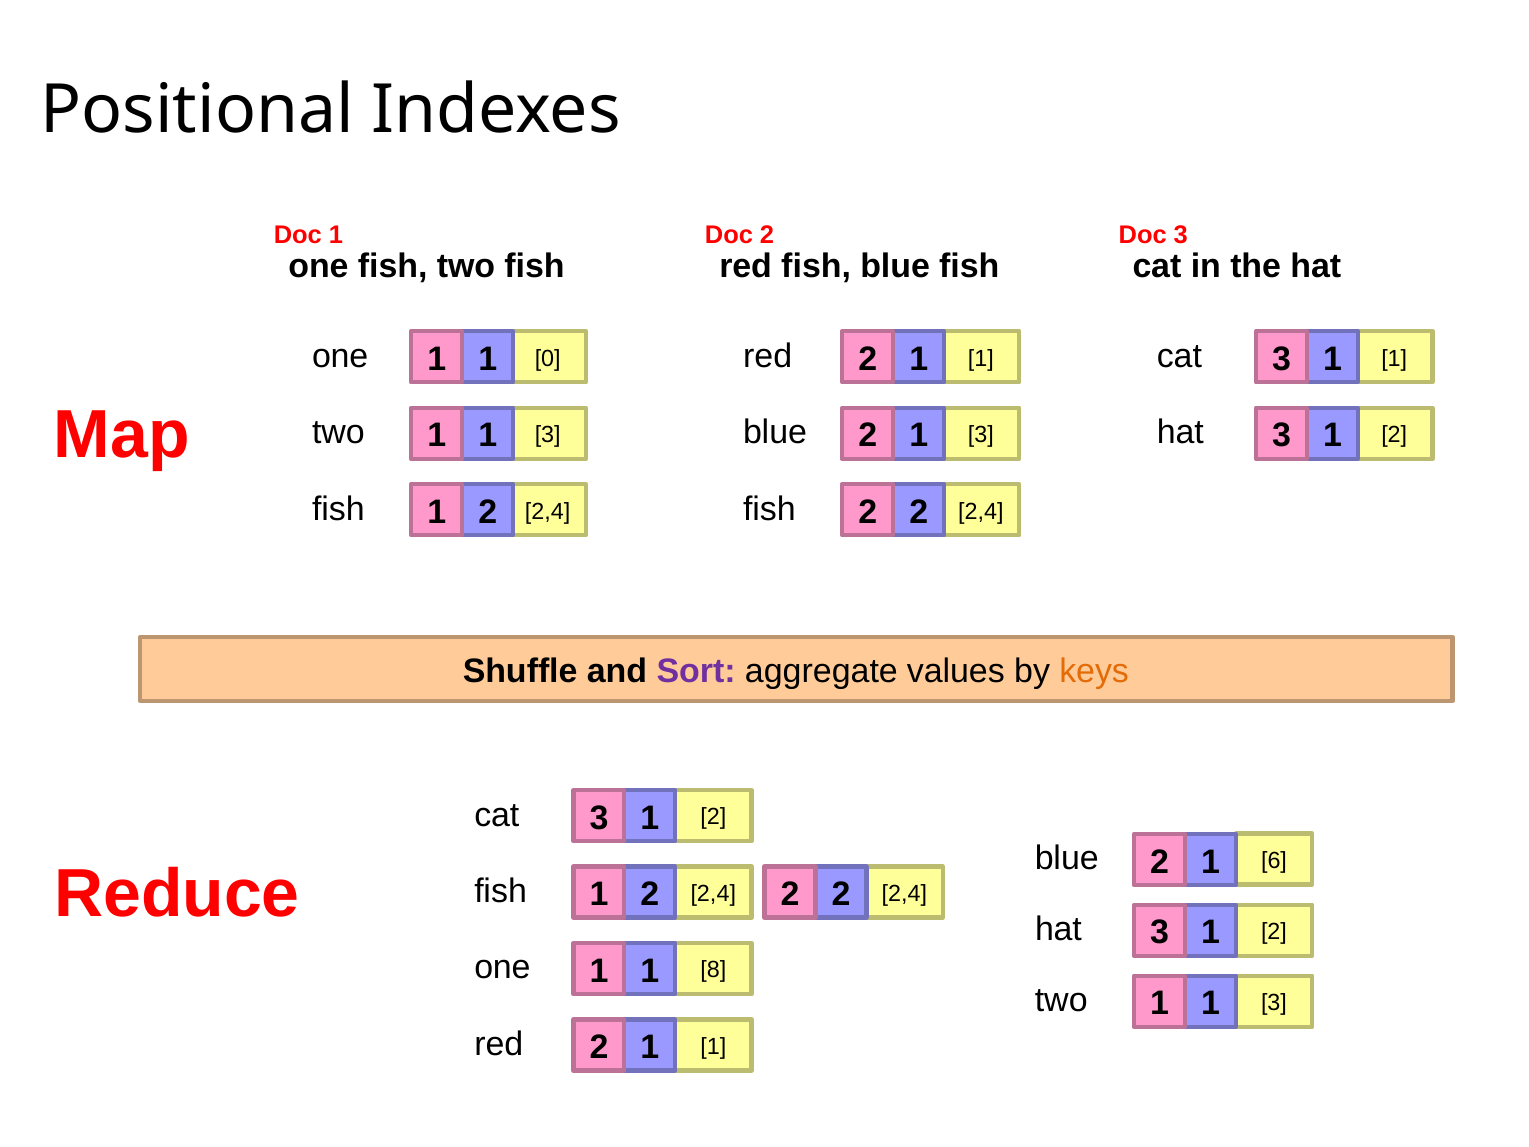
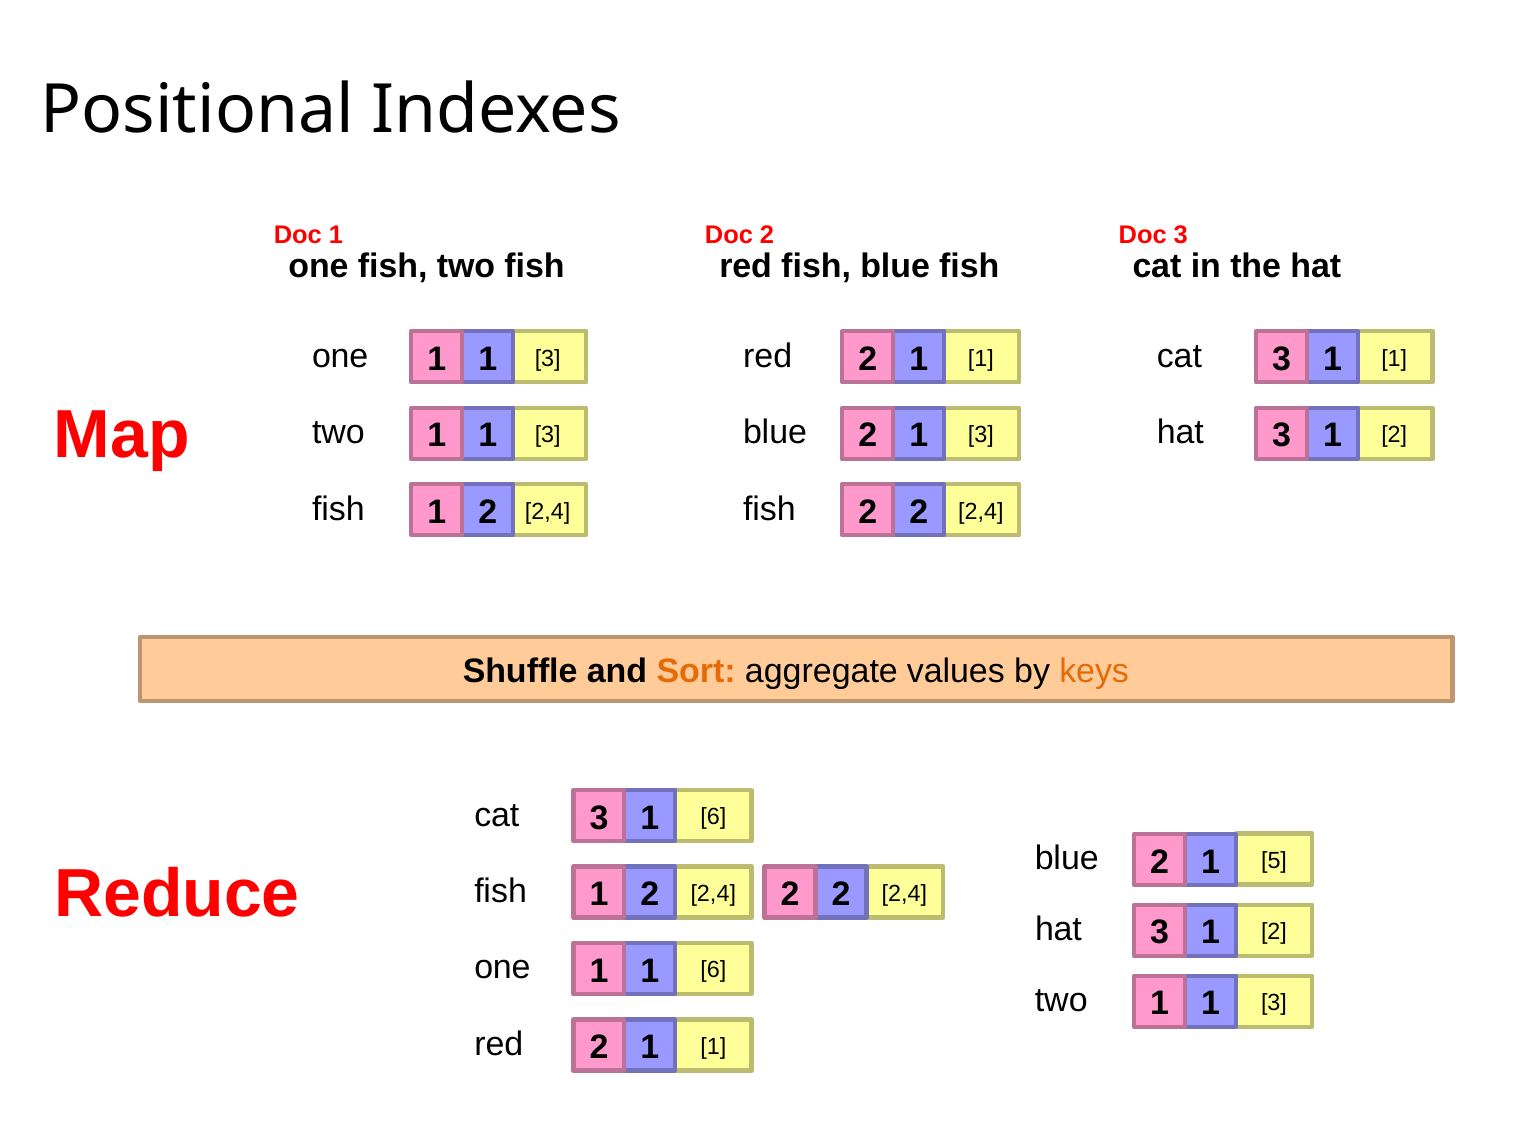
0: 0 -> 3 (548, 358)
Sort colour: purple -> orange (696, 671)
2: 2 -> 6 (713, 817)
6: 6 -> 5 (1274, 860)
8: 8 -> 6 (713, 970)
